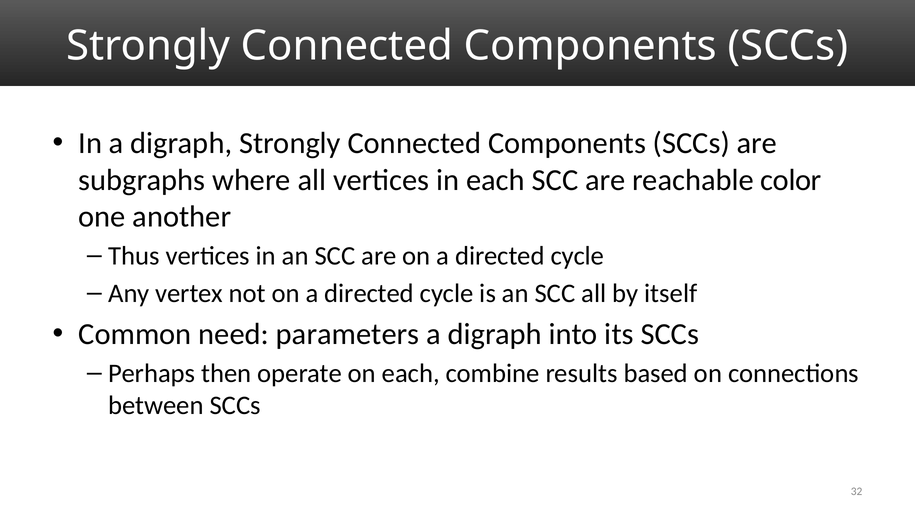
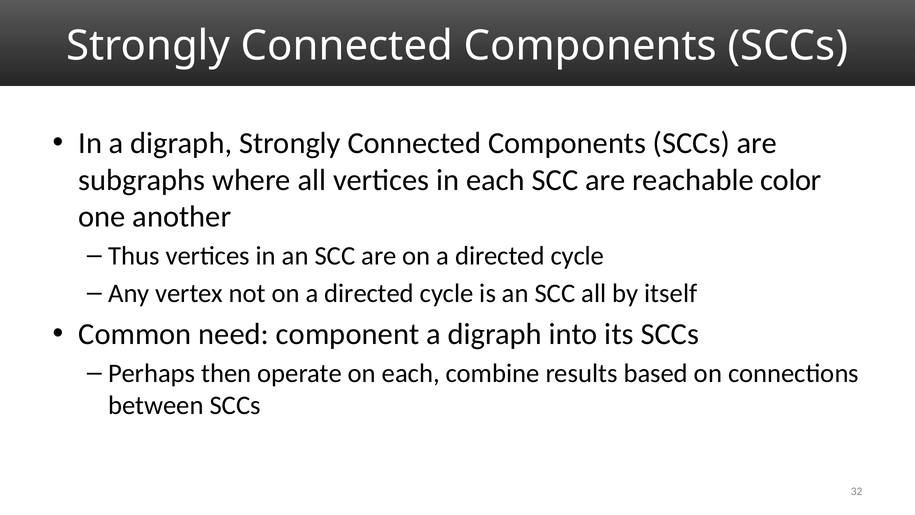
parameters: parameters -> component (348, 334)
